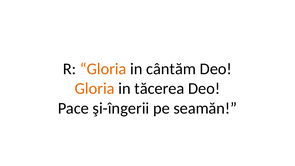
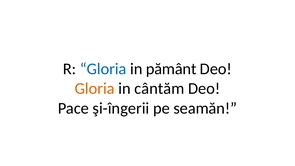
Gloria colour: orange -> blue (103, 69)
cântăm: cântăm -> pământ (171, 69)
tăcerea: tăcerea -> cântăm (159, 89)
